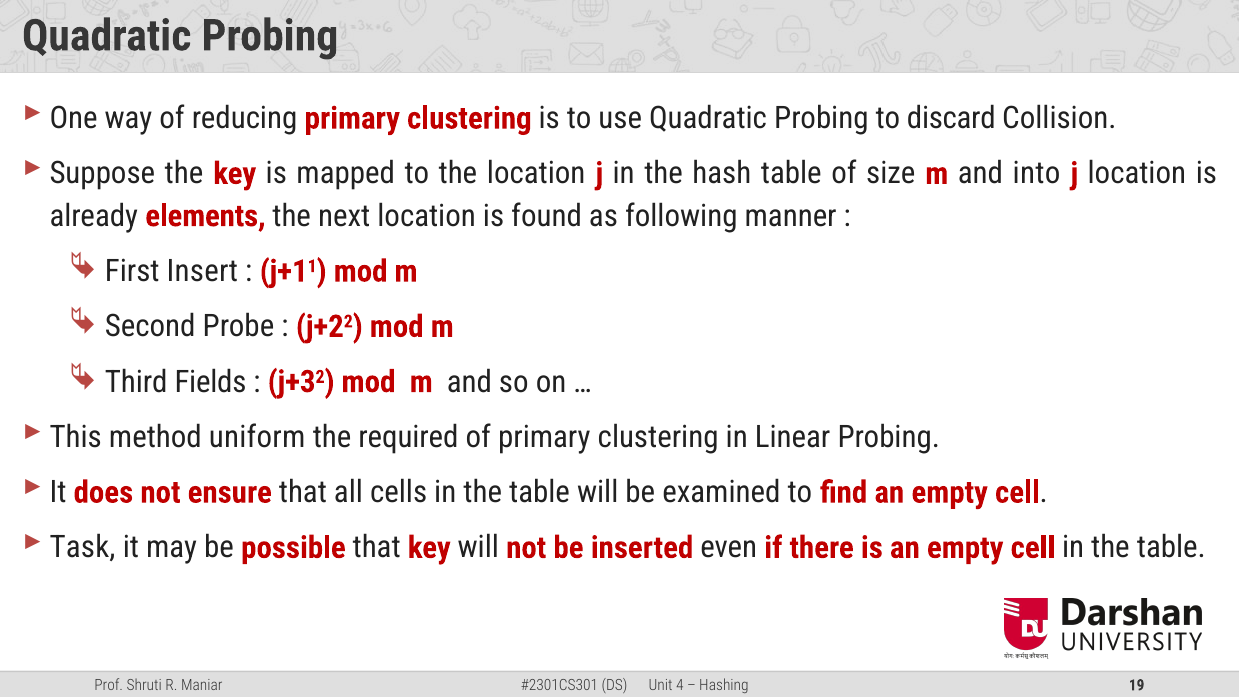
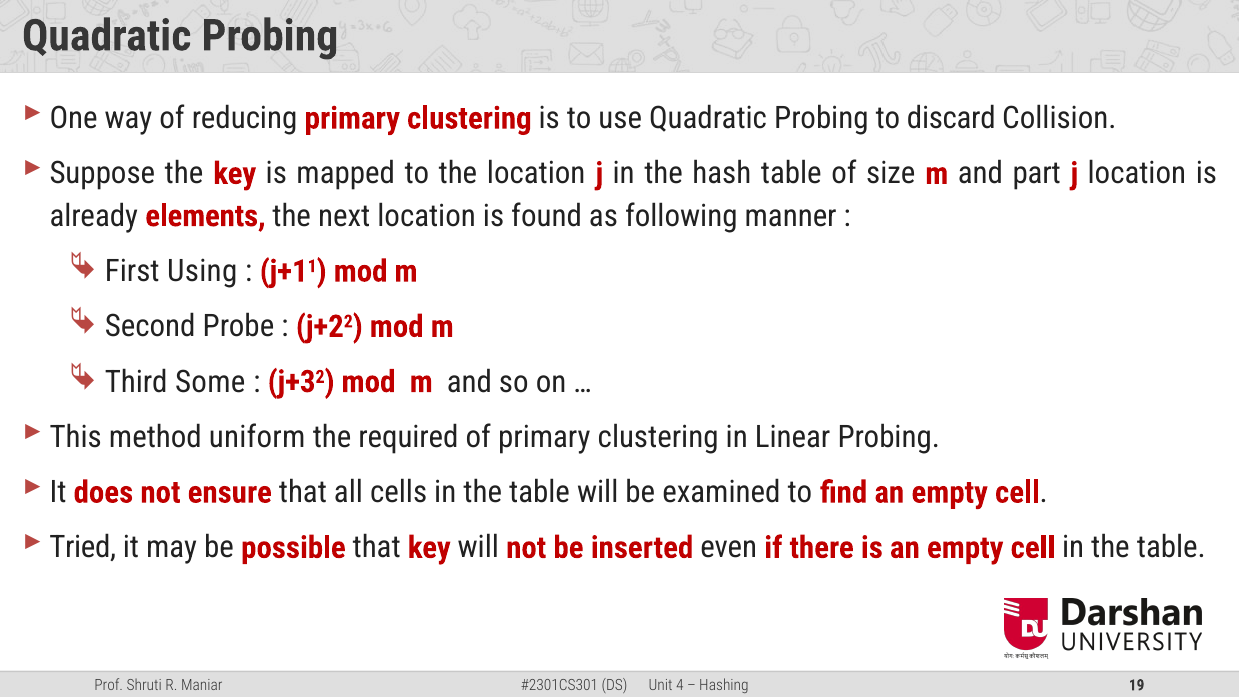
into: into -> part (1037, 174)
Insert: Insert -> Using (202, 271)
Fields: Fields -> Some (210, 382)
Task: Task -> Tried (83, 548)
